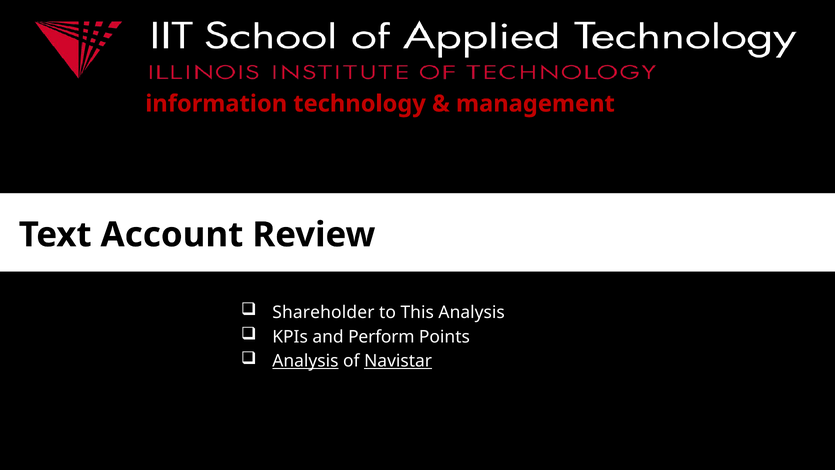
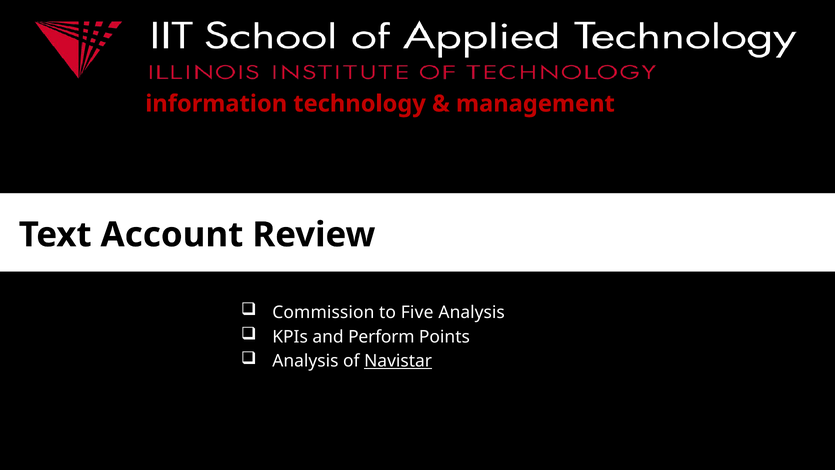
Shareholder: Shareholder -> Commission (323, 312)
This: This -> Five (417, 312)
Analysis underline: present -> none (305, 361)
